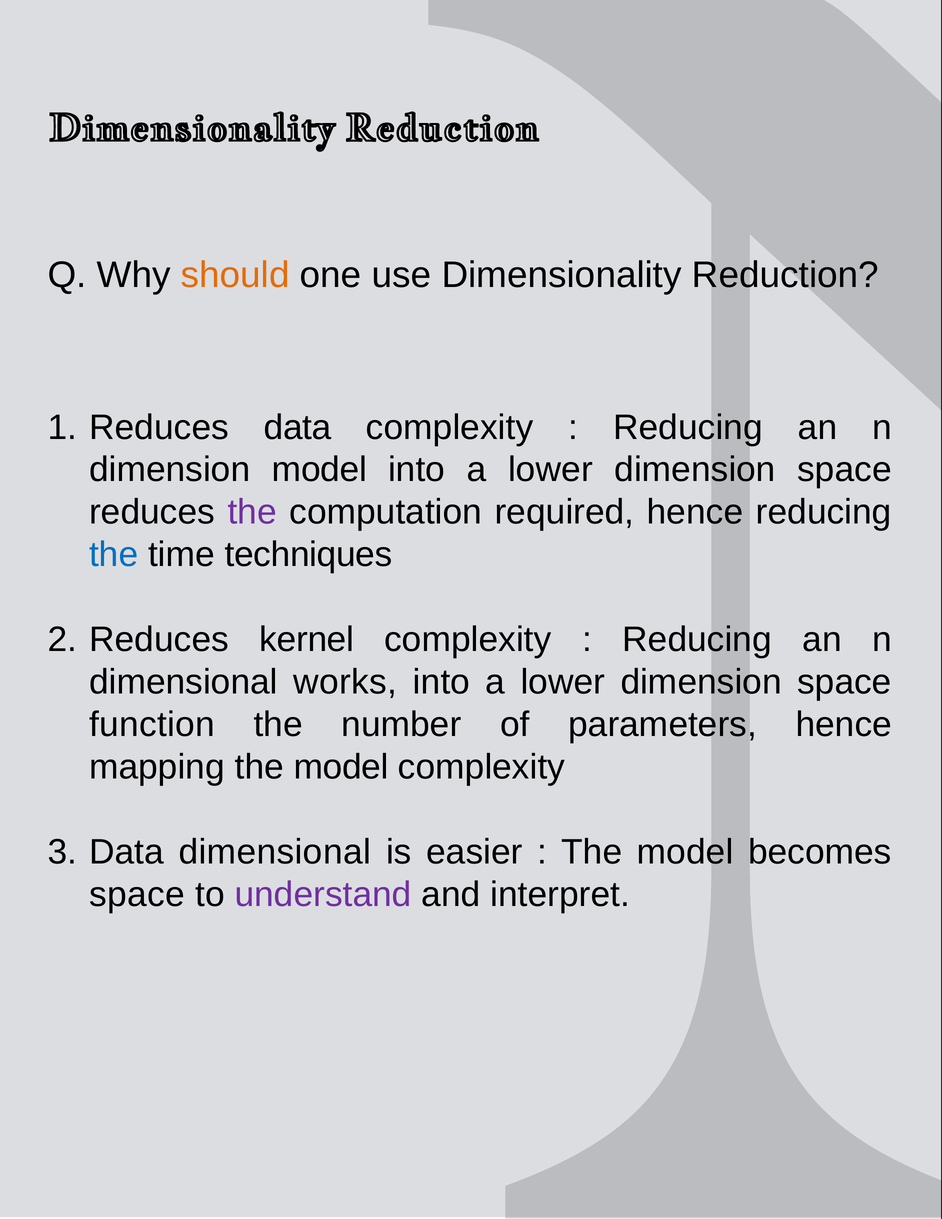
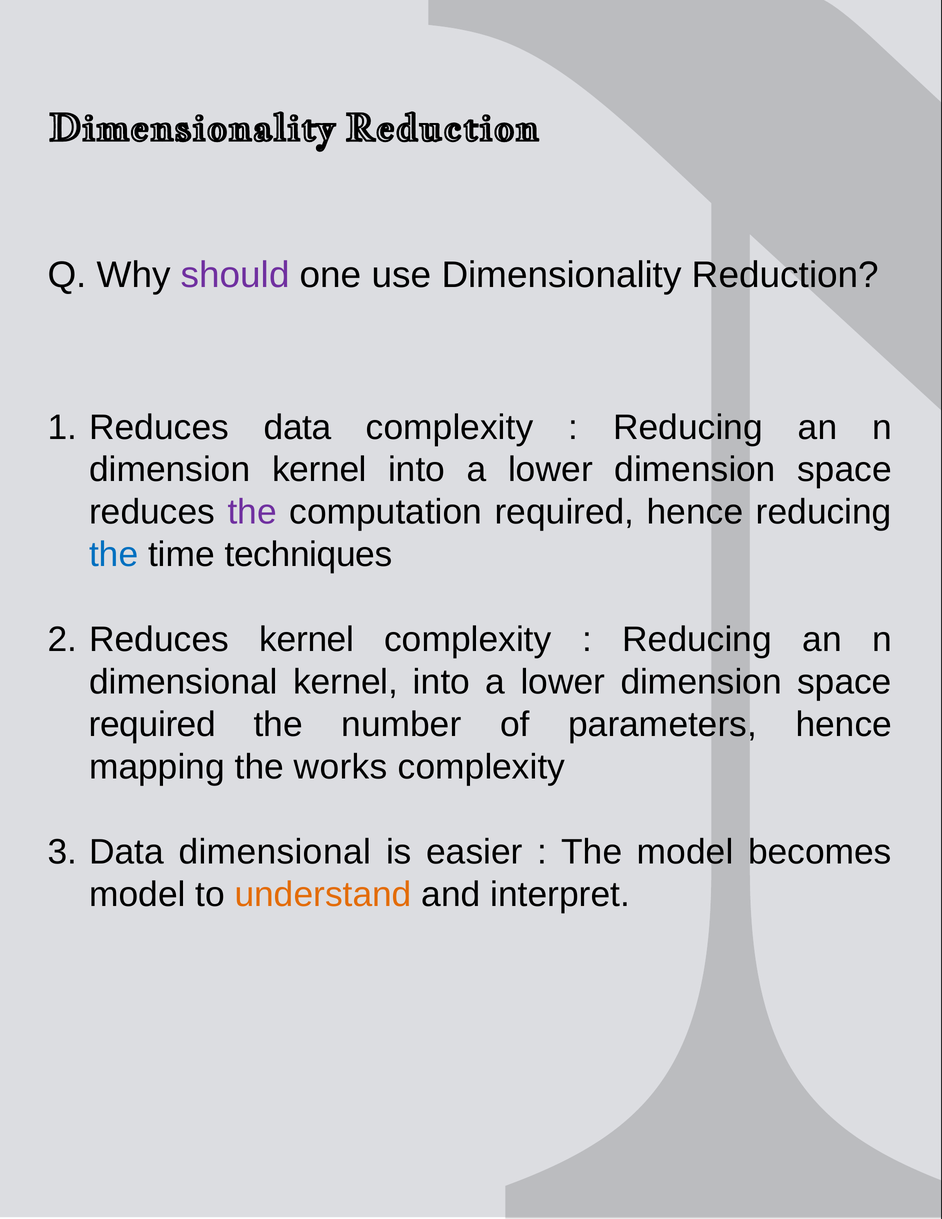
should colour: orange -> purple (235, 275)
dimension model: model -> kernel (319, 470)
dimensional works: works -> kernel (346, 682)
function: function -> required (152, 725)
model: model -> works (341, 767)
space: space -> model (137, 894)
understand colour: purple -> orange (323, 894)
